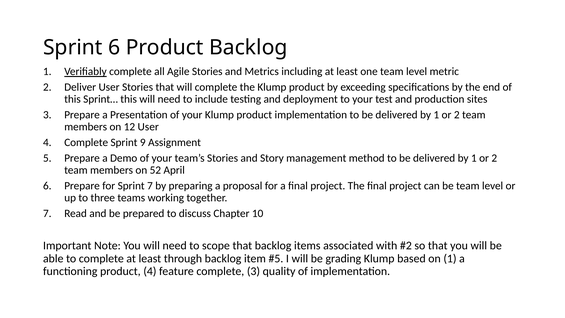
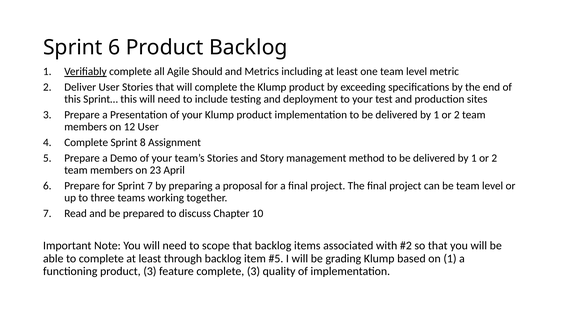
Agile Stories: Stories -> Should (207, 72)
9: 9 -> 8 (143, 142)
52: 52 -> 23 (155, 170)
product 4: 4 -> 3 (150, 271)
